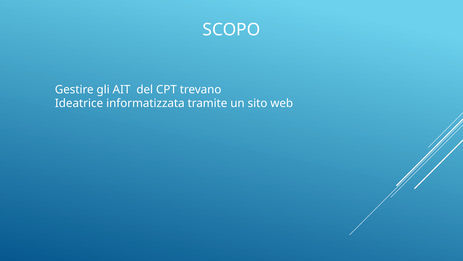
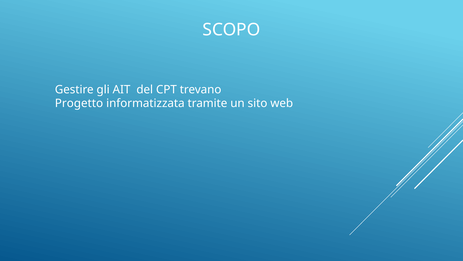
Ideatrice: Ideatrice -> Progetto (79, 103)
